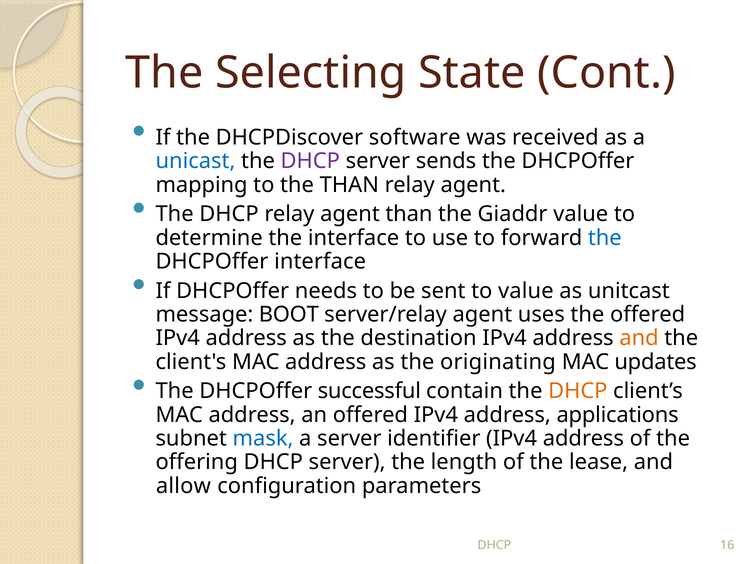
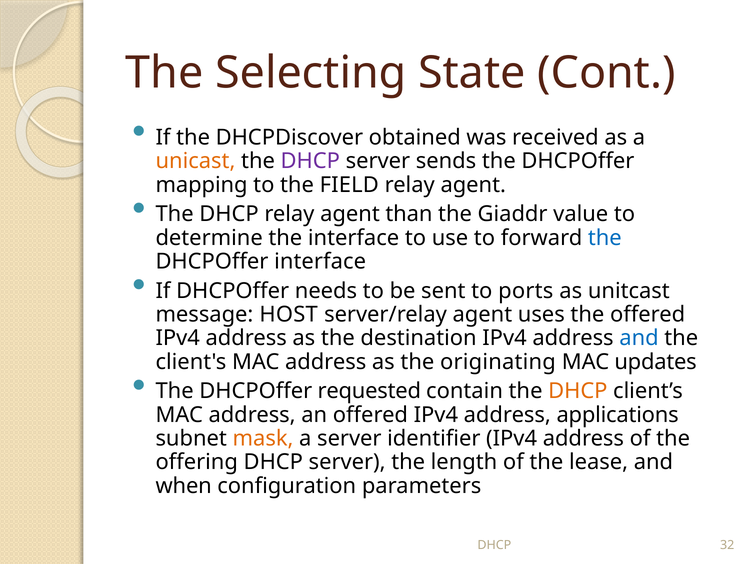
software: software -> obtained (415, 137)
unicast colour: blue -> orange (195, 161)
the THAN: THAN -> FIELD (349, 185)
to value: value -> ports (526, 291)
BOOT: BOOT -> HOST (289, 315)
and colour: orange -> blue (639, 338)
successful: successful -> requested (369, 391)
mask colour: blue -> orange (263, 439)
allow: allow -> when (184, 486)
16: 16 -> 32 (727, 545)
